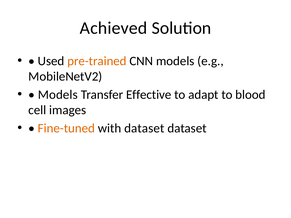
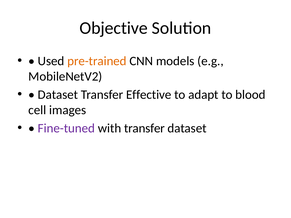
Achieved: Achieved -> Objective (114, 28)
Models: Models -> Dataset (58, 95)
Fine-tuned colour: orange -> purple (66, 128)
with dataset: dataset -> transfer (144, 128)
